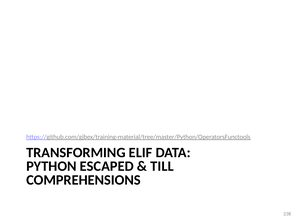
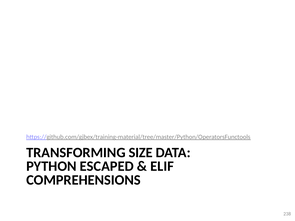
ELIF: ELIF -> SIZE (141, 153)
TILL: TILL -> ELIF (162, 166)
